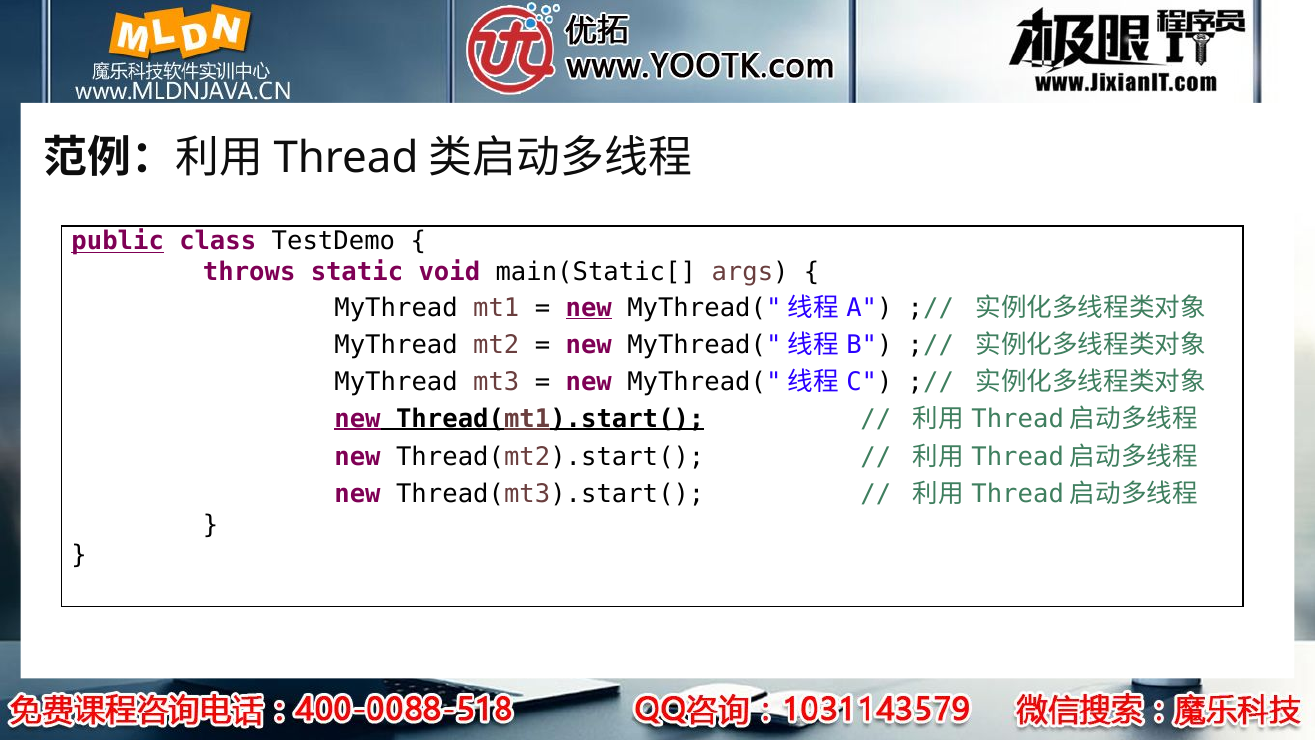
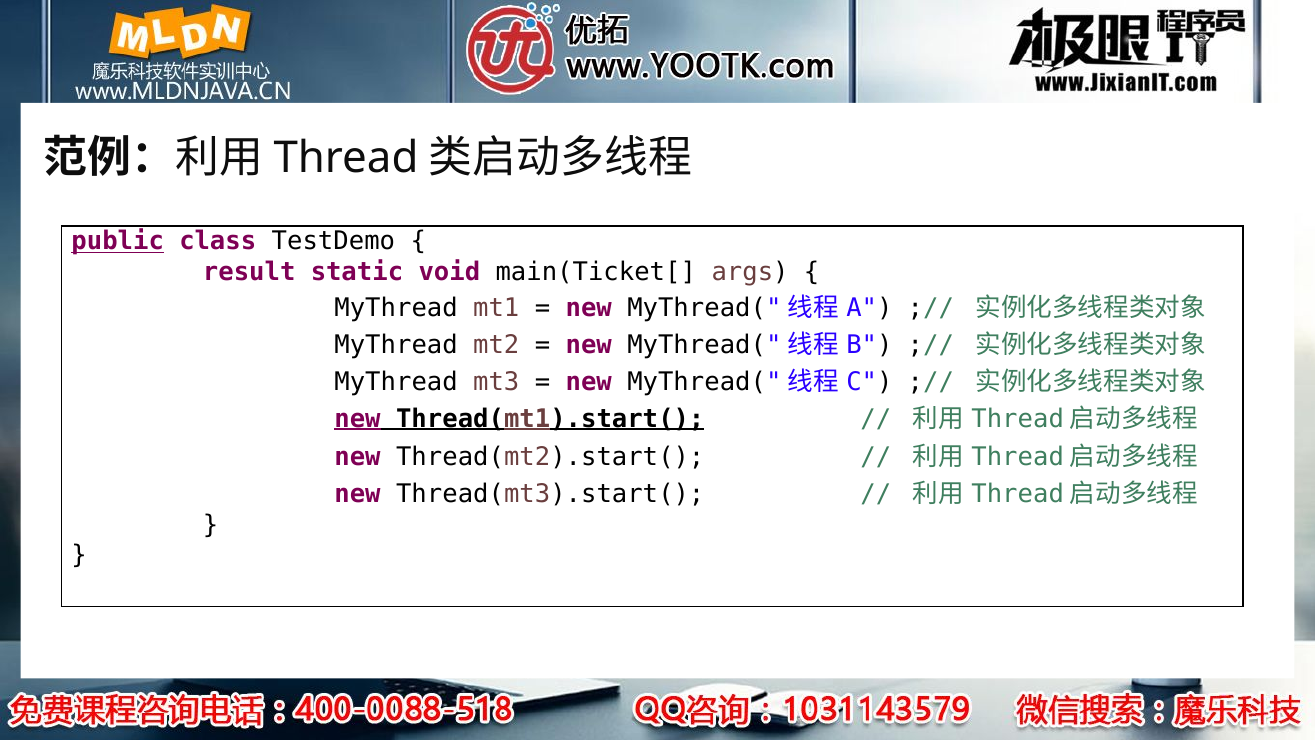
throws: throws -> result (249, 271)
main(Static[: main(Static[ -> main(Ticket[ (596, 271)
new underline: present -> none (589, 307)
